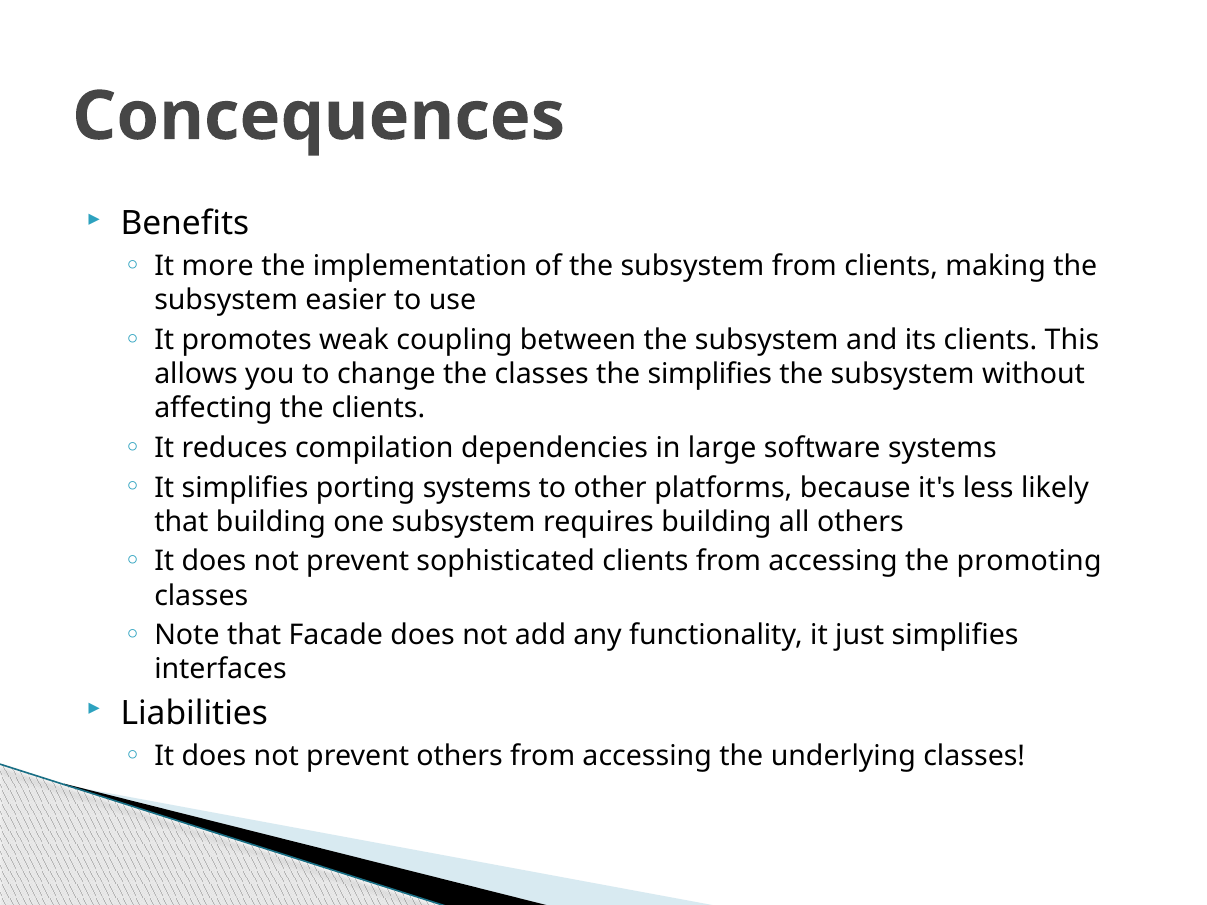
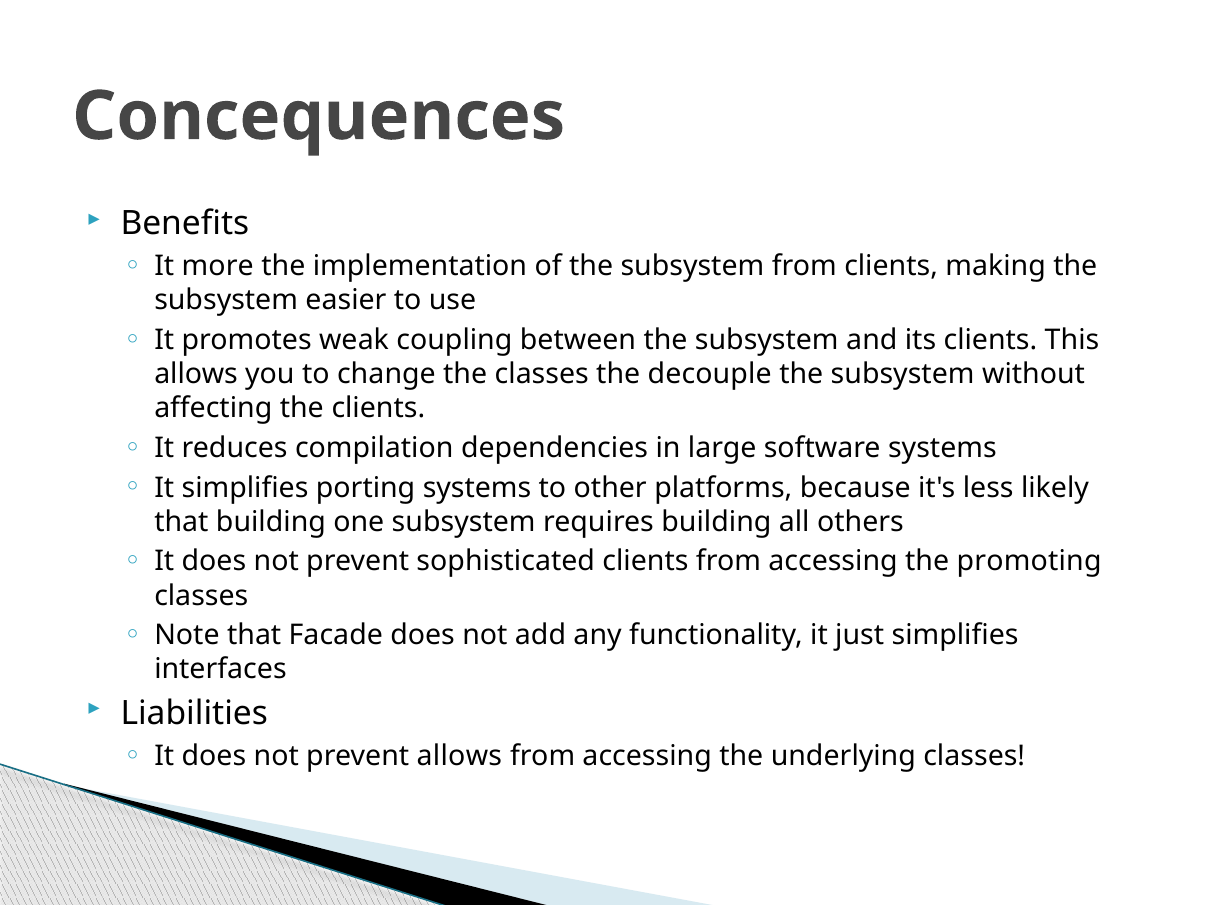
the simplifies: simplifies -> decouple (710, 374)
prevent others: others -> allows (459, 756)
